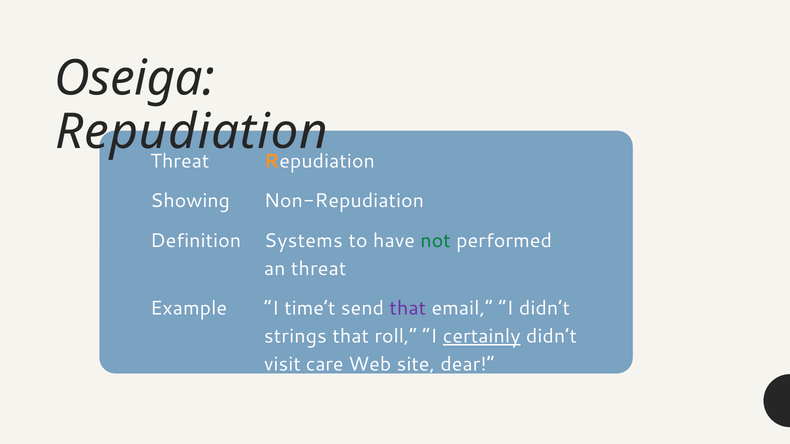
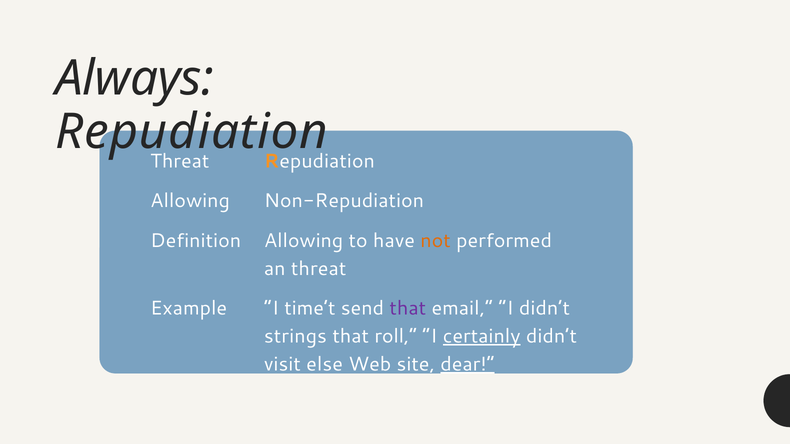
Oseiga: Oseiga -> Always (134, 79)
Showing: Showing -> Allowing (190, 201)
Definition Systems: Systems -> Allowing (304, 241)
not colour: green -> orange (436, 241)
care: care -> else (325, 365)
dear underline: none -> present (468, 365)
